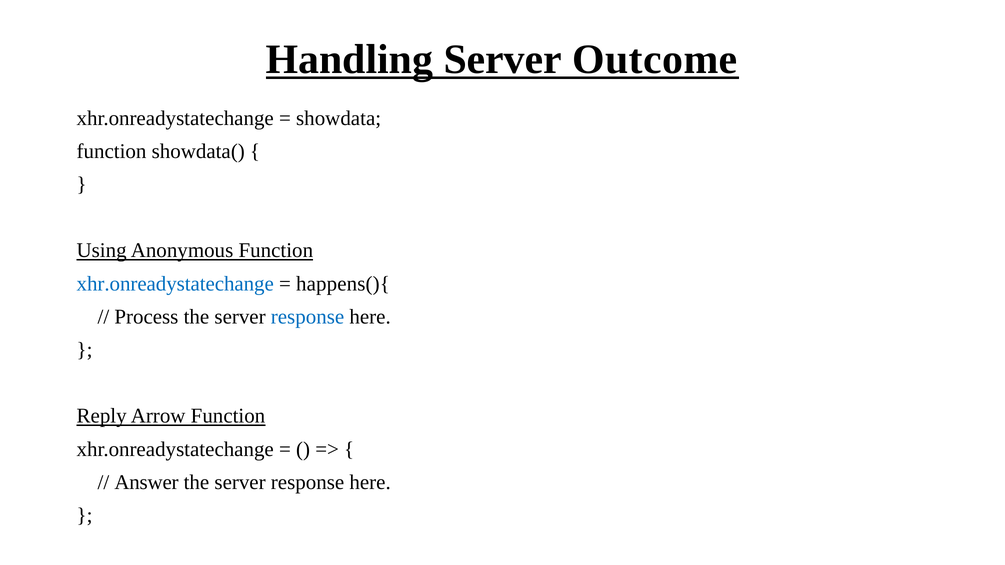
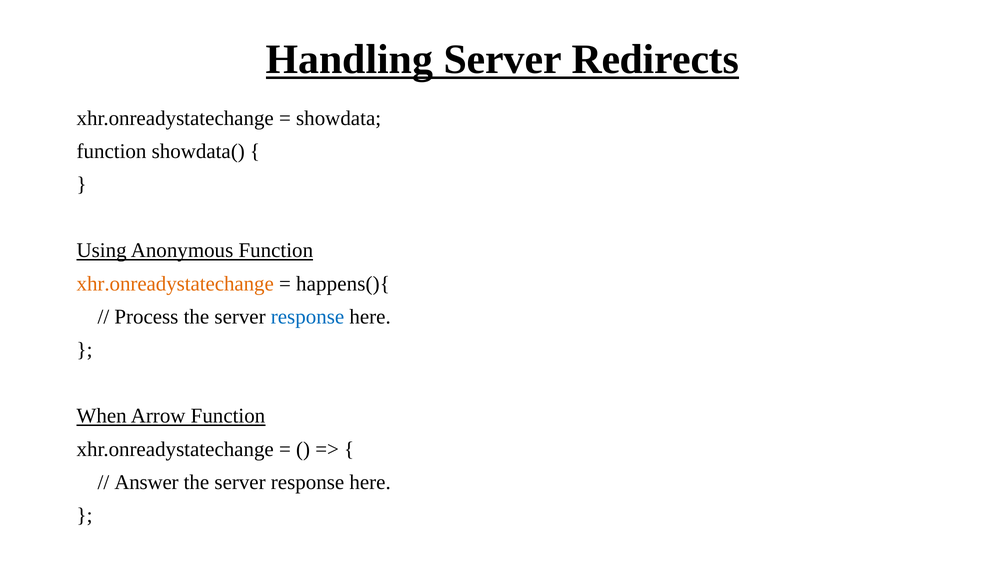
Outcome: Outcome -> Redirects (655, 59)
xhr.onreadystatechange colour: blue -> orange (175, 284)
Reply: Reply -> When (102, 416)
